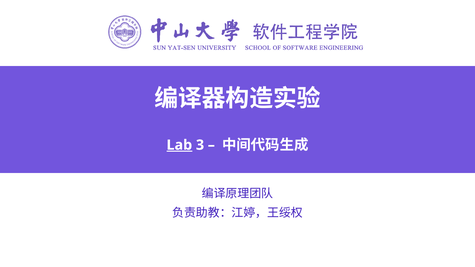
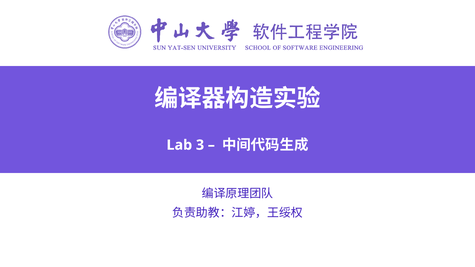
Lab underline: present -> none (179, 145)
